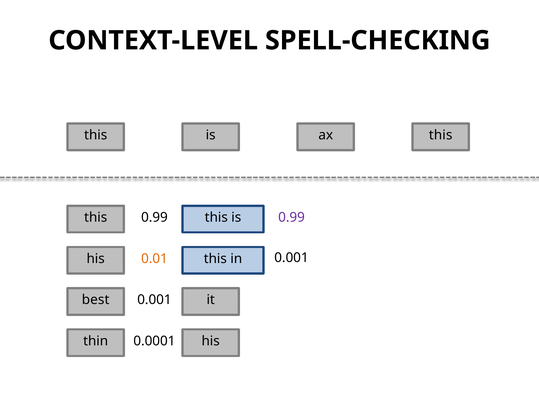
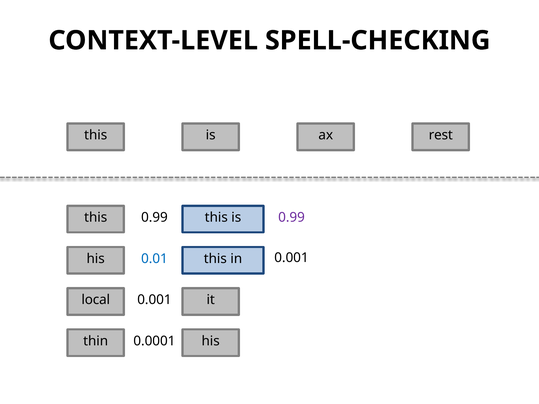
ax this: this -> rest (441, 135)
0.01 colour: orange -> blue (154, 259)
best: best -> local (96, 300)
